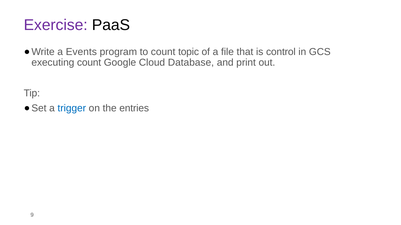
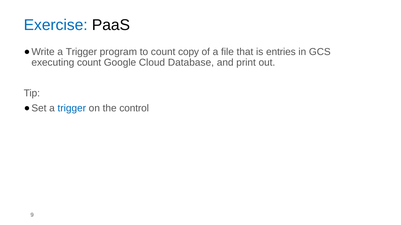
Exercise colour: purple -> blue (56, 25)
Events: Events -> Trigger (81, 52)
topic: topic -> copy (189, 52)
control: control -> entries (281, 52)
entries: entries -> control (134, 109)
